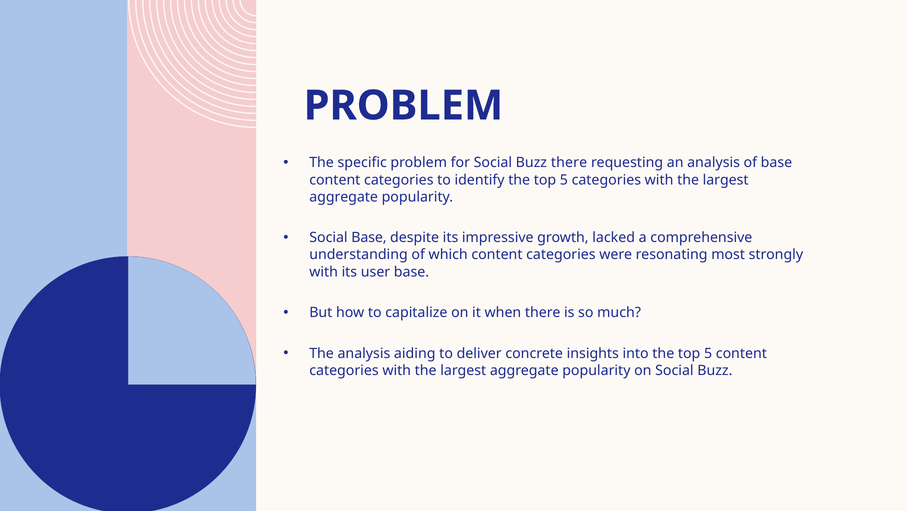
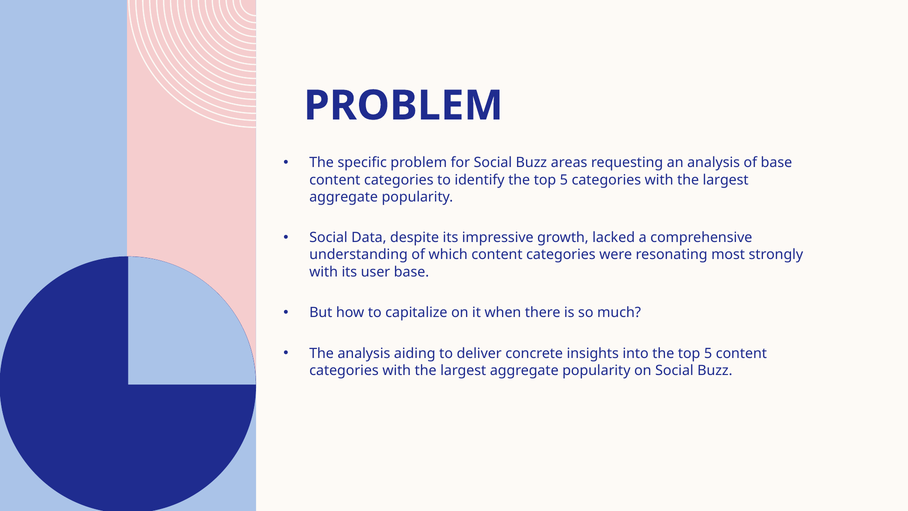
Buzz there: there -> areas (569, 163)
Social Base: Base -> Data (369, 238)
